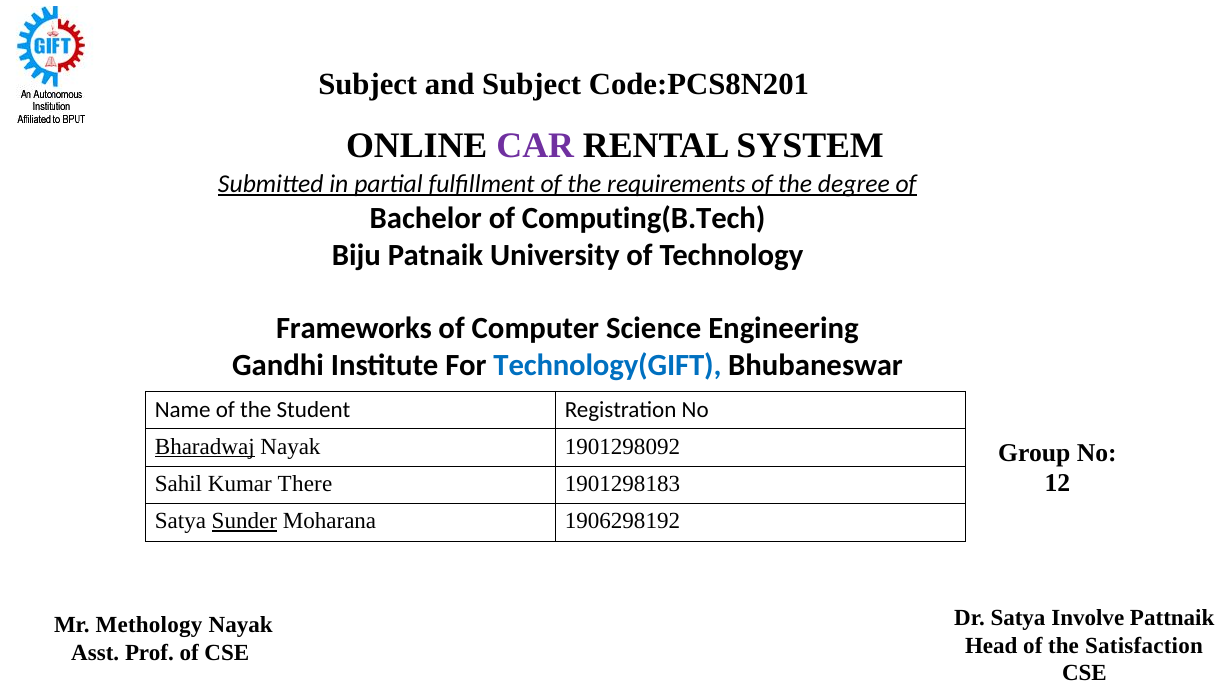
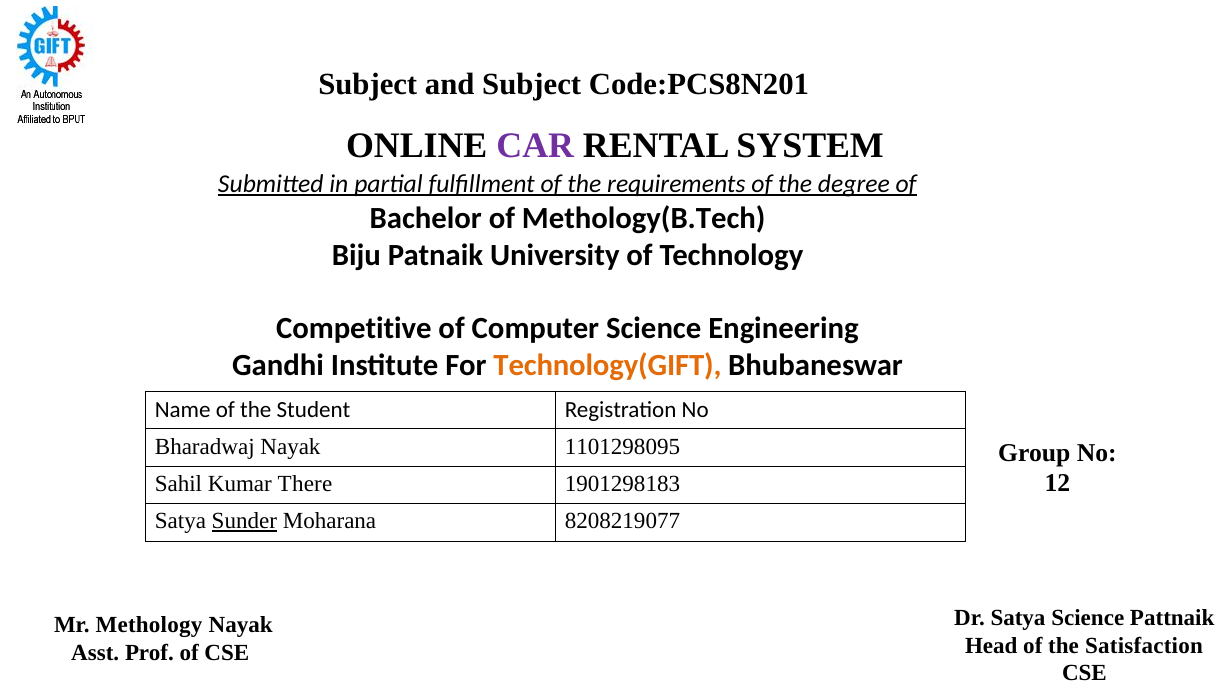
Computing(B.Tech: Computing(B.Tech -> Methology(B.Tech (644, 218)
Frameworks: Frameworks -> Competitive (354, 329)
Technology(GIFT colour: blue -> orange (607, 366)
Bharadwaj underline: present -> none (205, 446)
1901298092: 1901298092 -> 1101298095 (622, 446)
1906298192: 1906298192 -> 8208219077 (622, 521)
Satya Involve: Involve -> Science (1088, 618)
